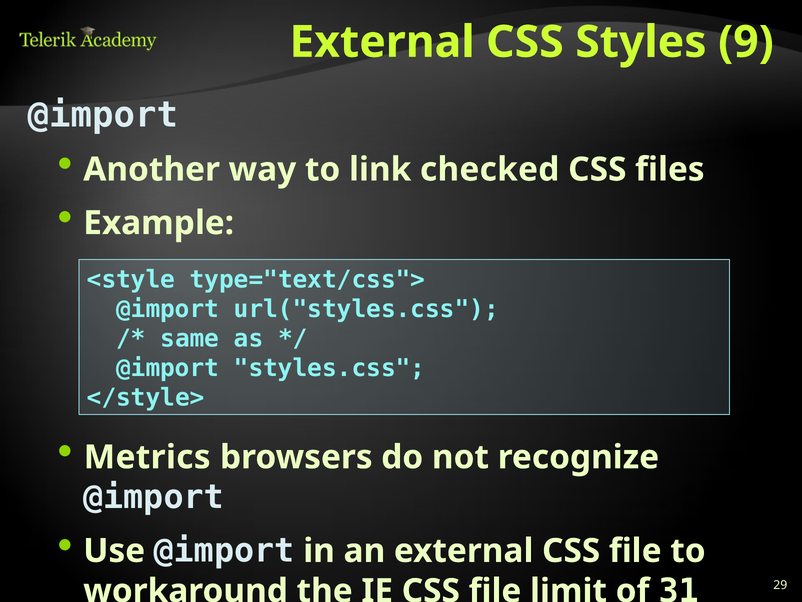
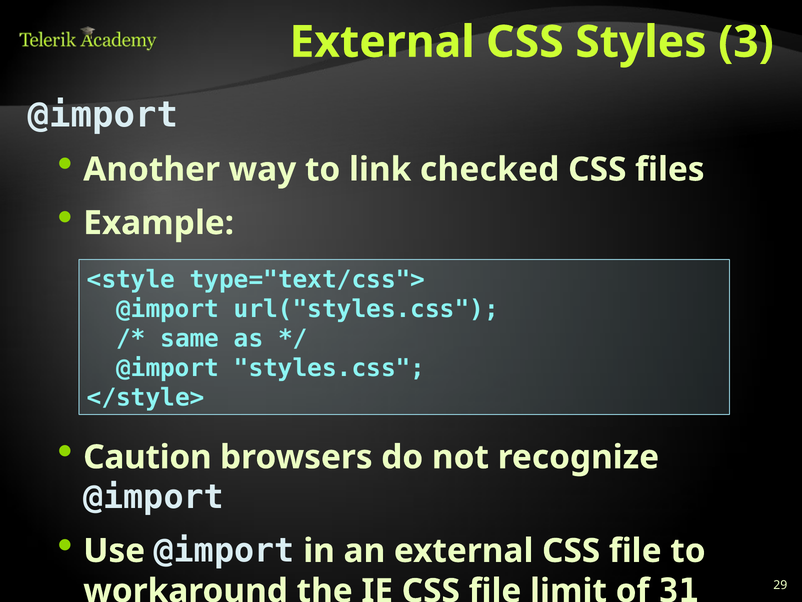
9: 9 -> 3 (746, 42)
Metrics: Metrics -> Caution (147, 457)
